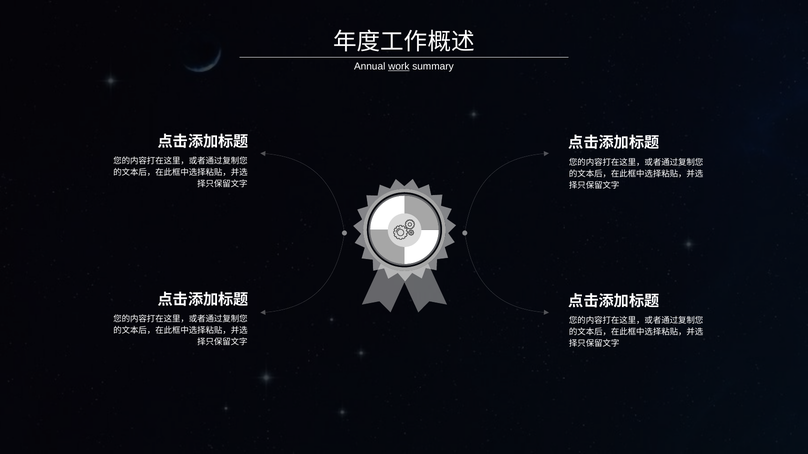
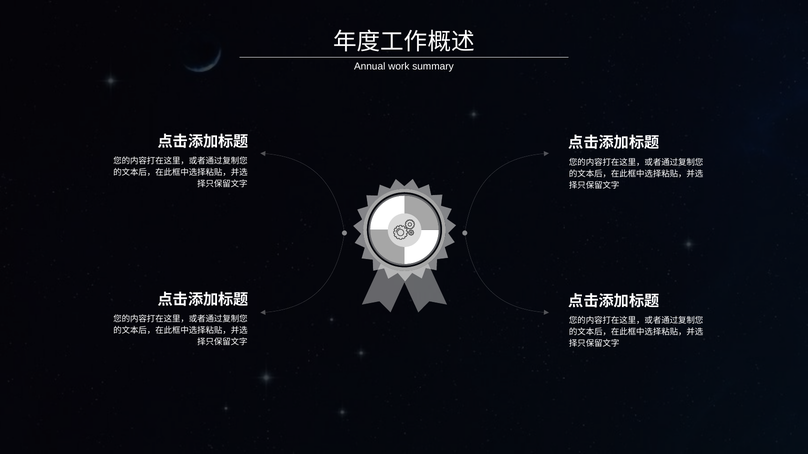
work underline: present -> none (399, 67)
